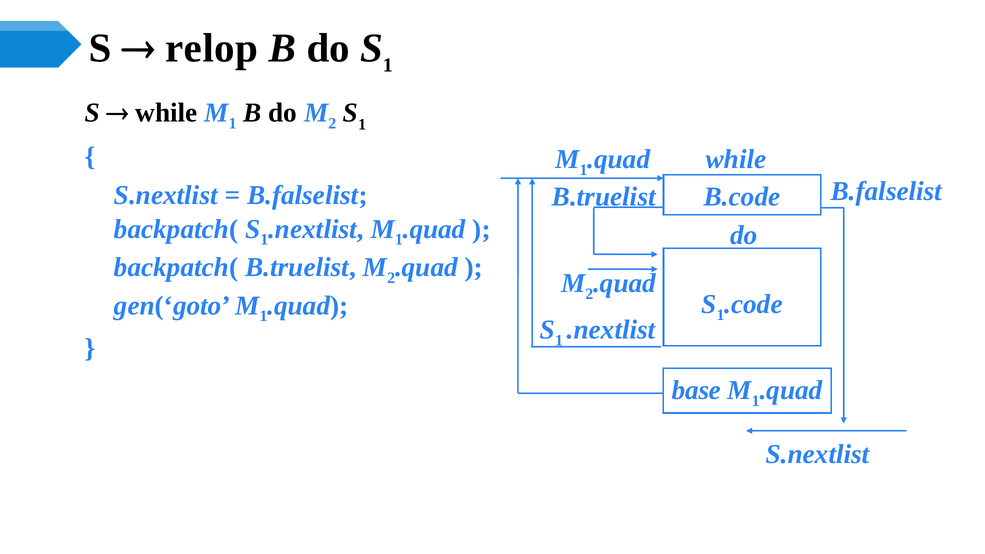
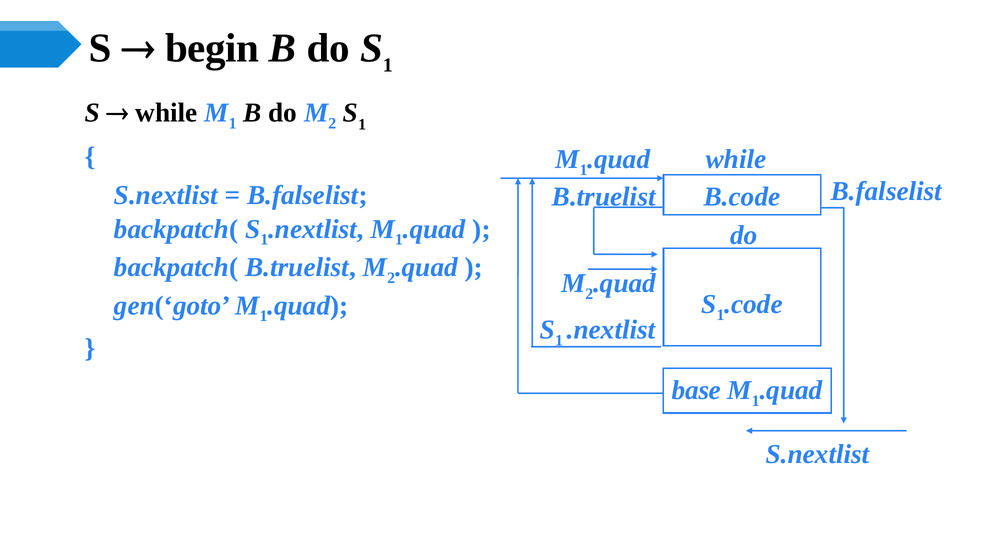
relop: relop -> begin (212, 48)
